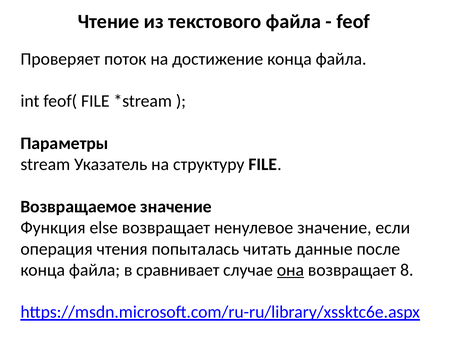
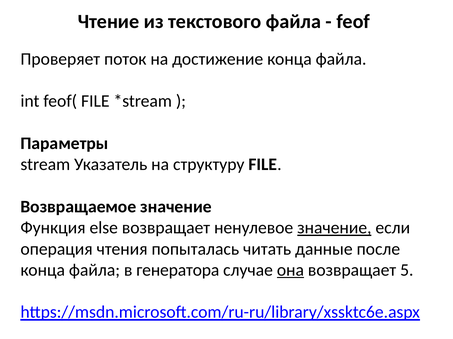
значение underline: none -> present (334, 228)
сравнивает: сравнивает -> генератора (178, 271)
8: 8 -> 5 (407, 271)
